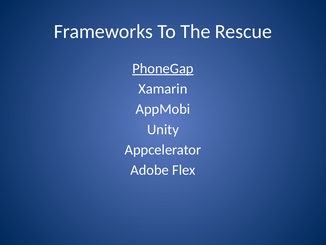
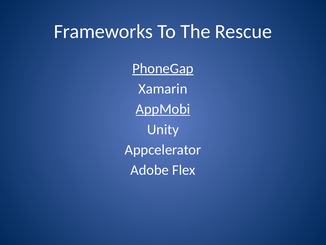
AppMobi underline: none -> present (163, 109)
